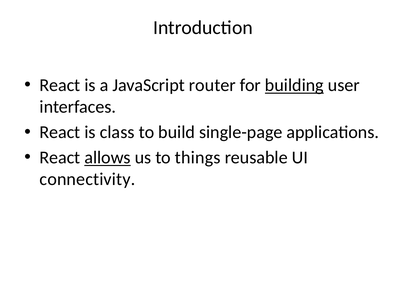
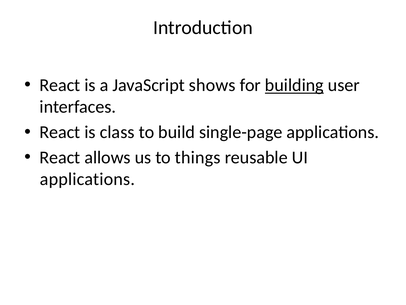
router: router -> shows (212, 85)
allows underline: present -> none (108, 157)
connectivity: connectivity -> applications (87, 179)
